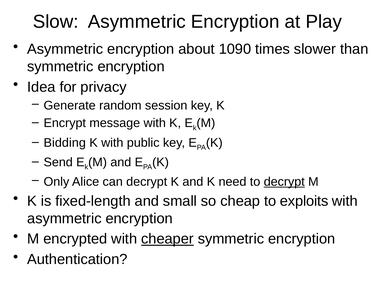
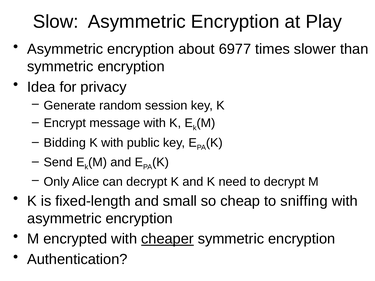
1090: 1090 -> 6977 (235, 49)
decrypt underline: present -> none (284, 182)
exploits: exploits -> sniffing (304, 201)
